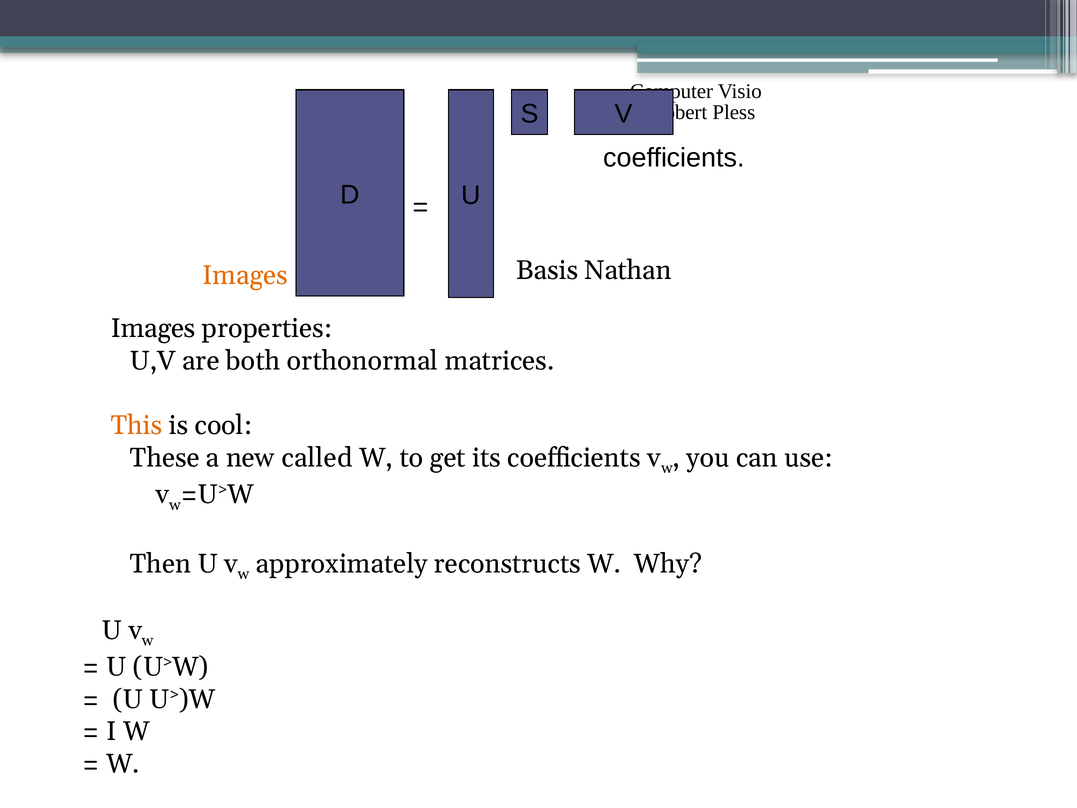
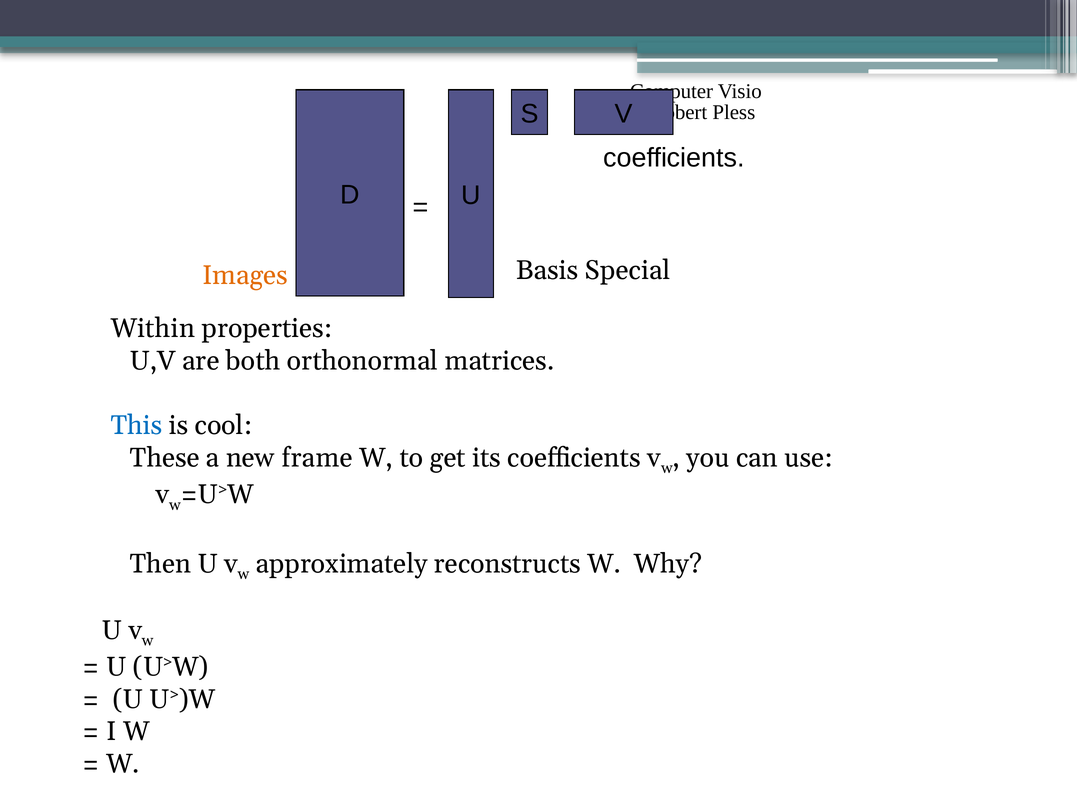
Nathan: Nathan -> Special (628, 270)
Images: Images -> Within (153, 328)
This colour: orange -> blue (136, 425)
called: called -> frame (317, 458)
